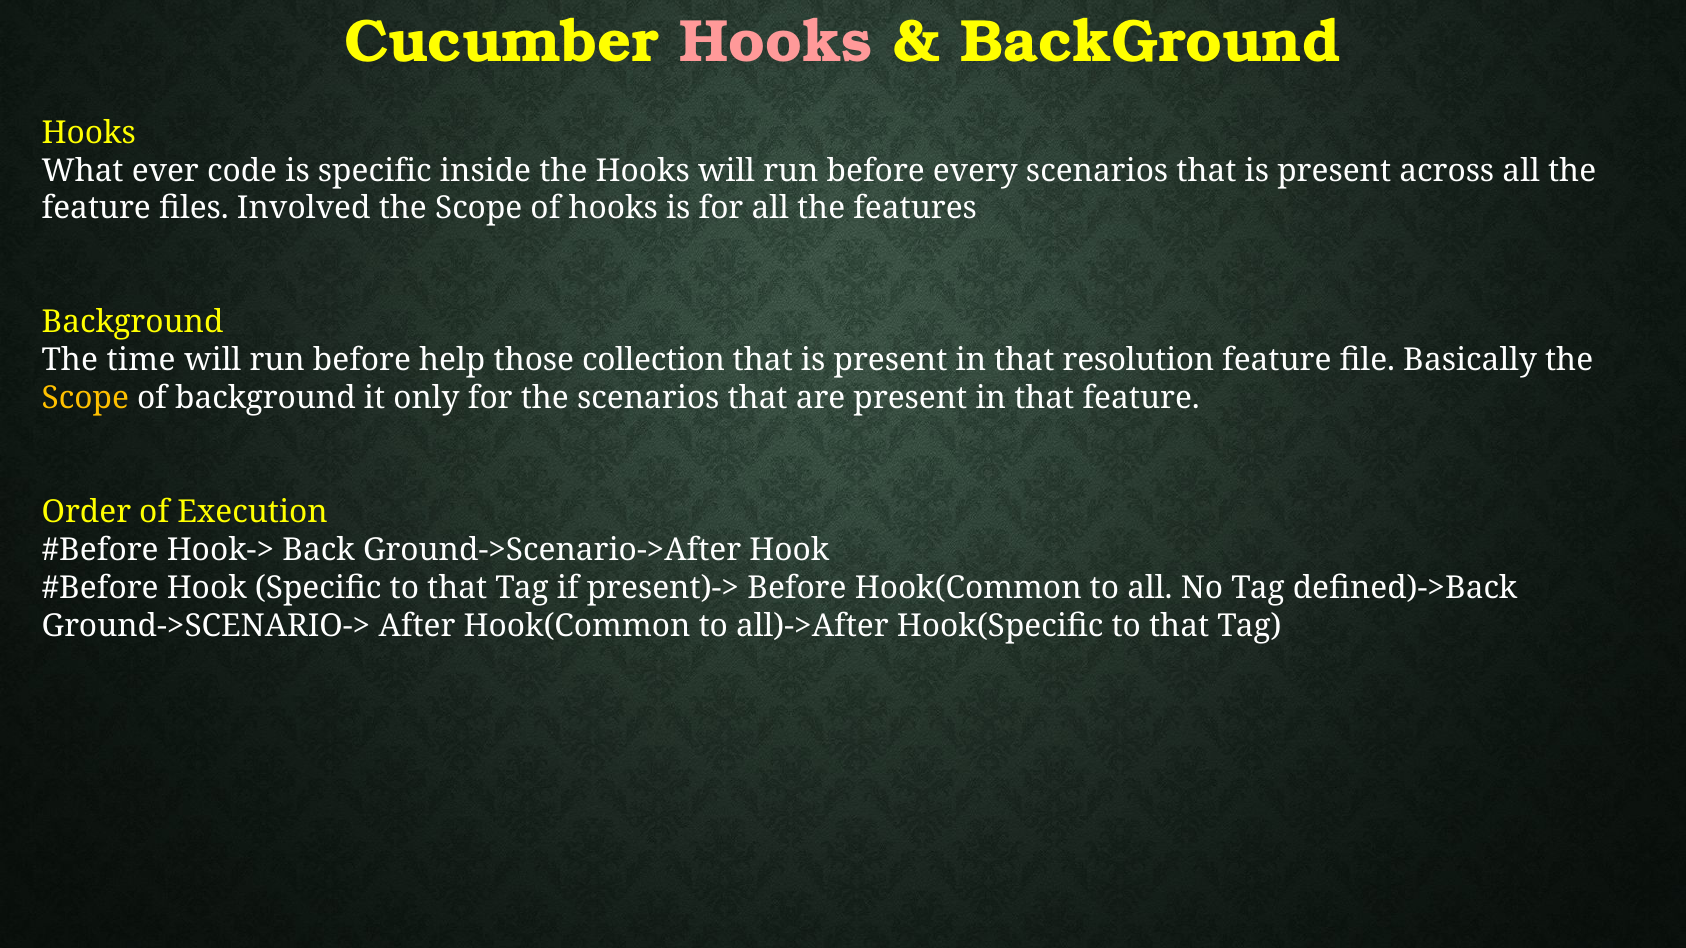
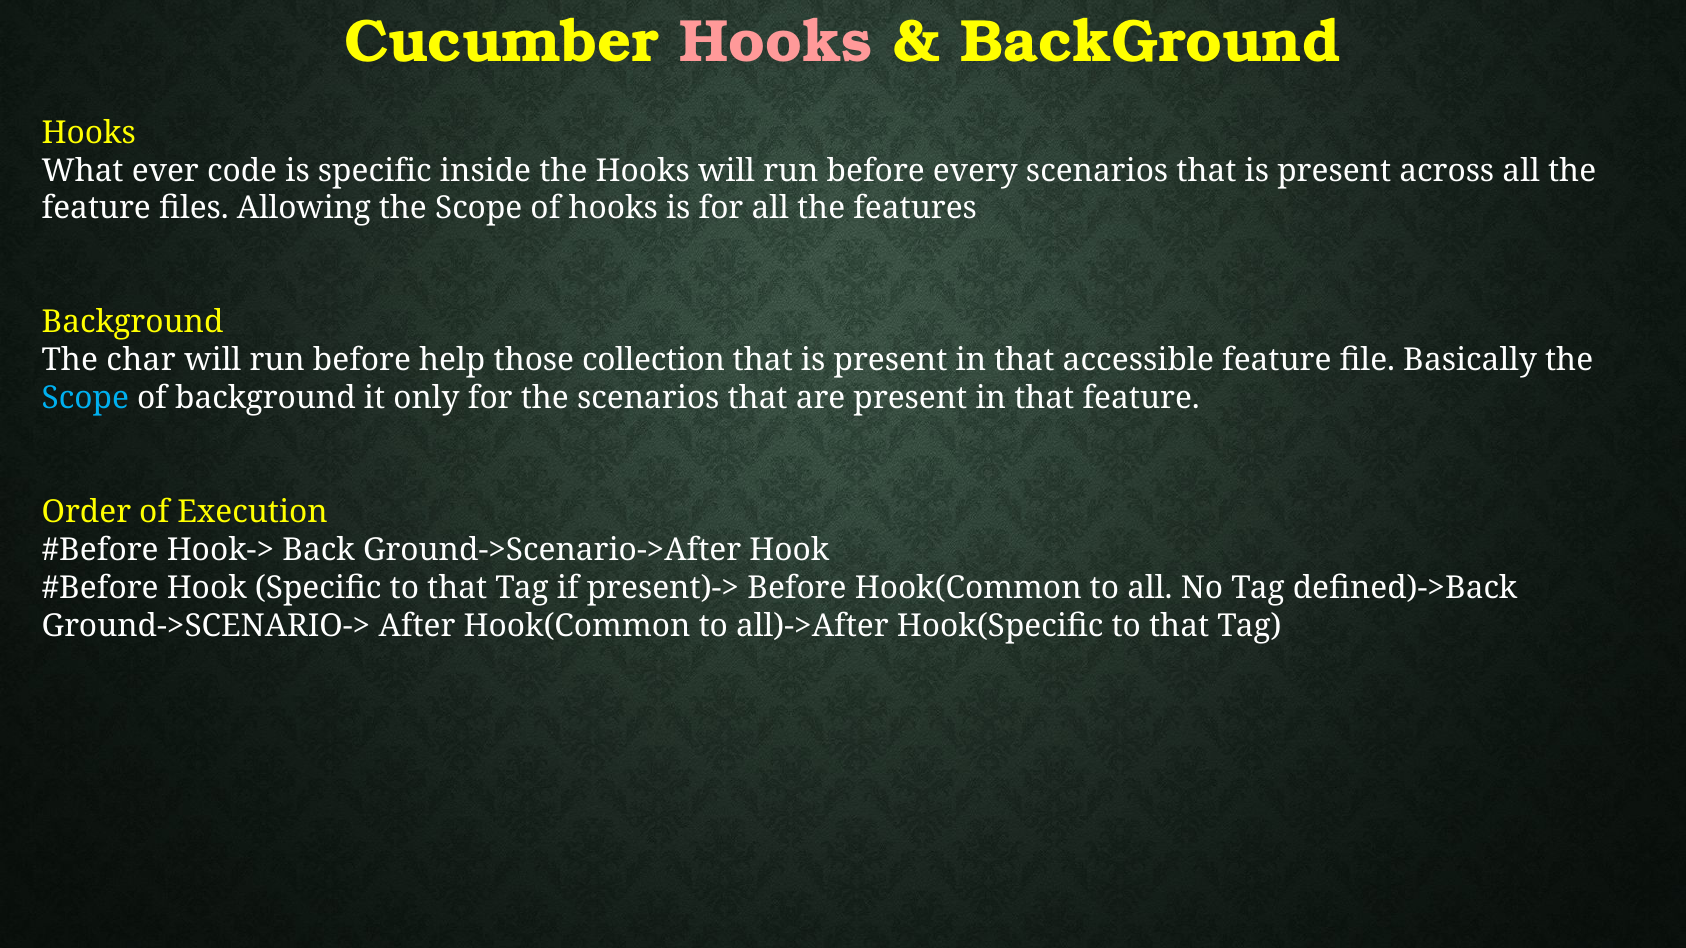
Involved: Involved -> Allowing (304, 209)
time: time -> char (141, 360)
resolution: resolution -> accessible (1138, 360)
Scope colour: yellow -> light blue (85, 398)
